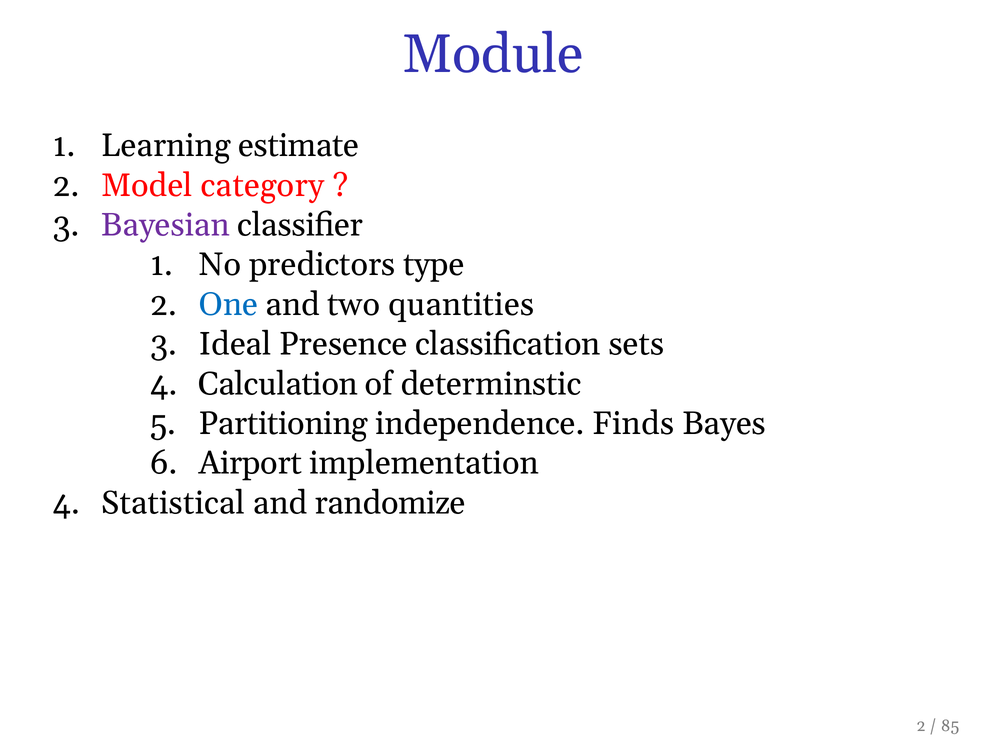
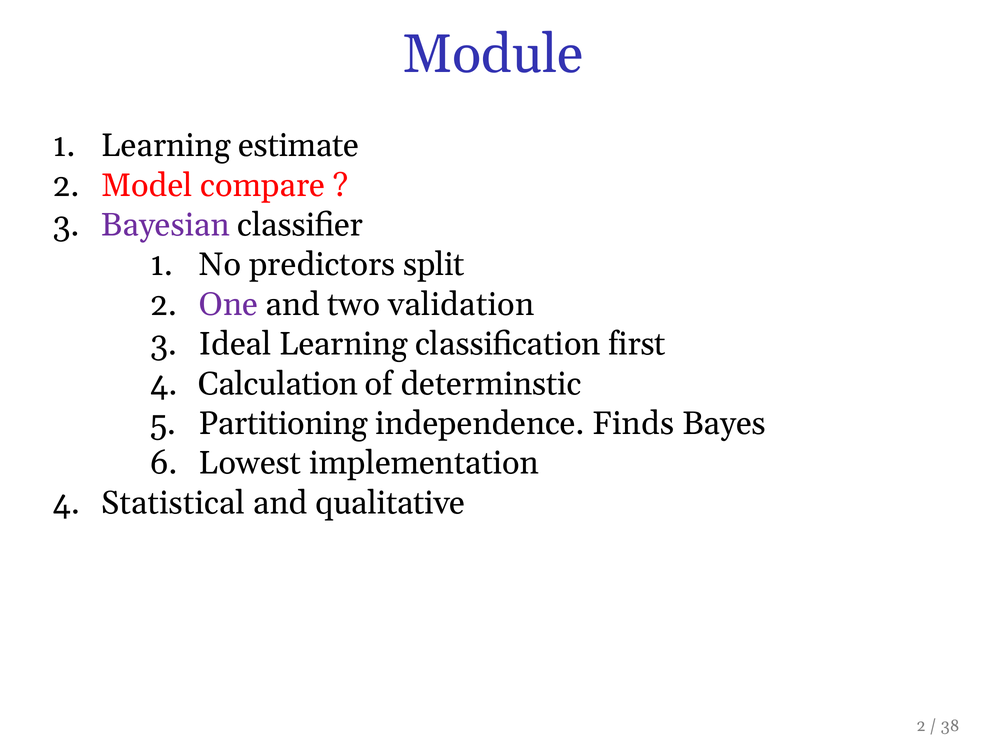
category: category -> compare (263, 185)
type: type -> split (434, 265)
One colour: blue -> purple (228, 304)
quantities: quantities -> validation (461, 304)
Ideal Presence: Presence -> Learning (343, 344)
sets: sets -> first (637, 344)
Airport: Airport -> Lowest (250, 463)
randomize: randomize -> qualitative (390, 503)
85: 85 -> 38 (950, 726)
